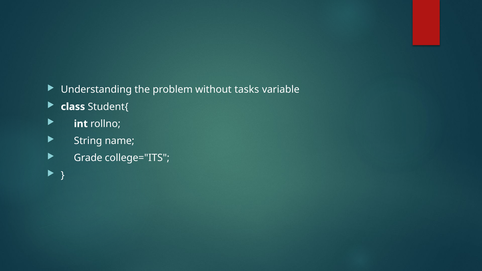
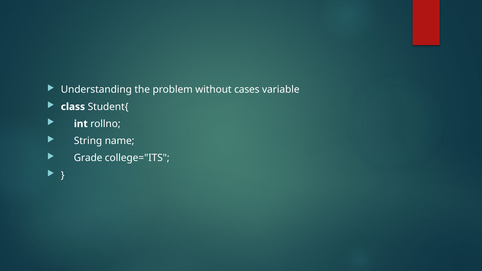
tasks: tasks -> cases (247, 90)
